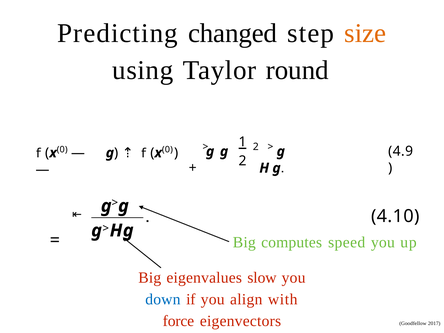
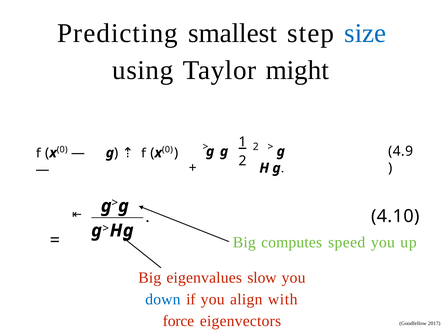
changed: changed -> smallest (233, 33)
size colour: orange -> blue (365, 33)
round: round -> might (297, 70)
